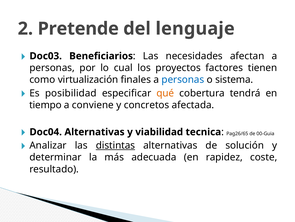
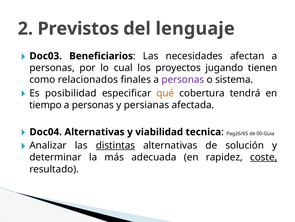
Pretende: Pretende -> Previstos (78, 29)
factores: factores -> jugando (224, 68)
virtualización: virtualización -> relacionados (88, 79)
personas colour: blue -> purple (183, 79)
conviene: conviene -> personas (93, 105)
concretos: concretos -> persianas (147, 105)
coste underline: none -> present (264, 157)
